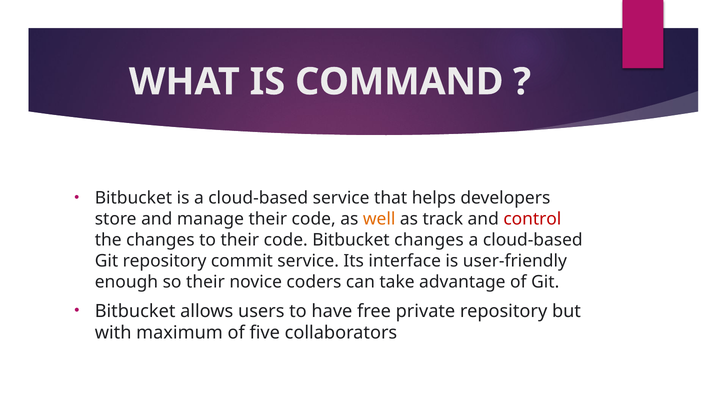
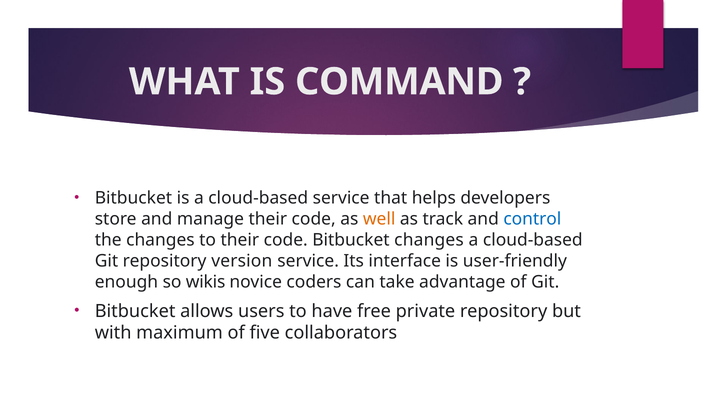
control colour: red -> blue (532, 219)
commit: commit -> version (242, 261)
so their: their -> wikis (206, 282)
